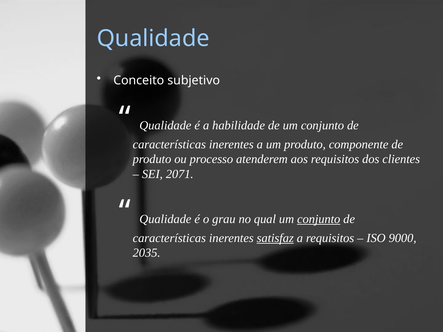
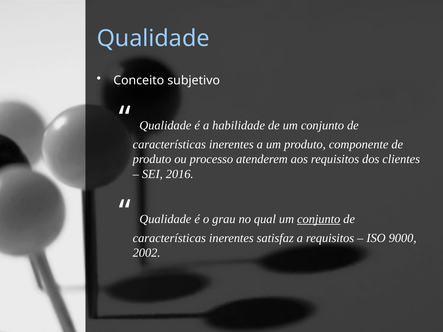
2071: 2071 -> 2016 (180, 174)
satisfaz underline: present -> none (275, 238)
2035: 2035 -> 2002 (147, 253)
